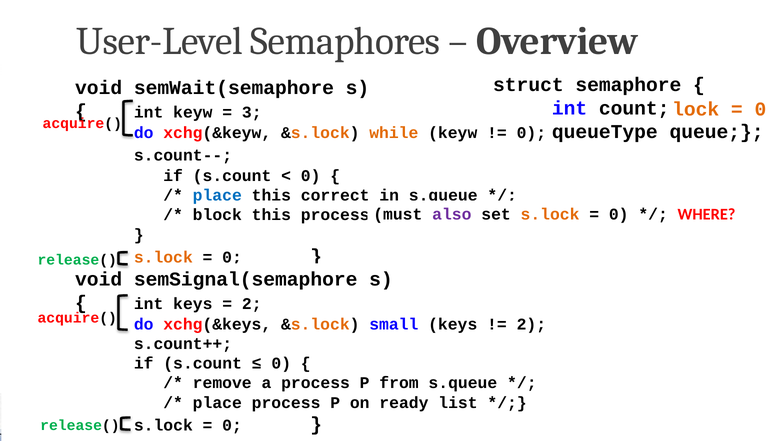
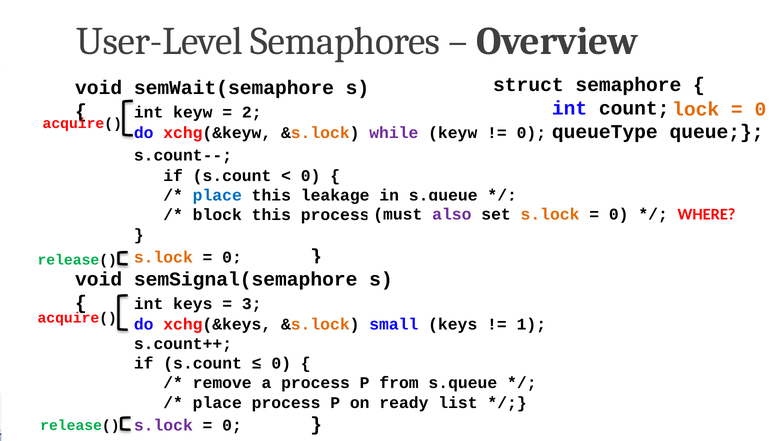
3: 3 -> 2 (252, 112)
while colour: orange -> purple (394, 133)
correct: correct -> leakage (335, 195)
2: 2 -> 3 (252, 304)
2: 2 -> 1 (531, 324)
s.lock colour: black -> purple (163, 426)
